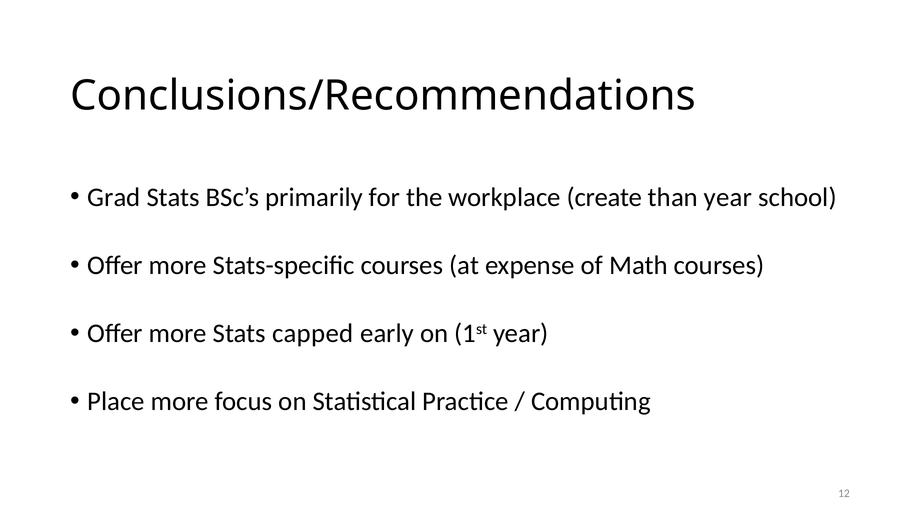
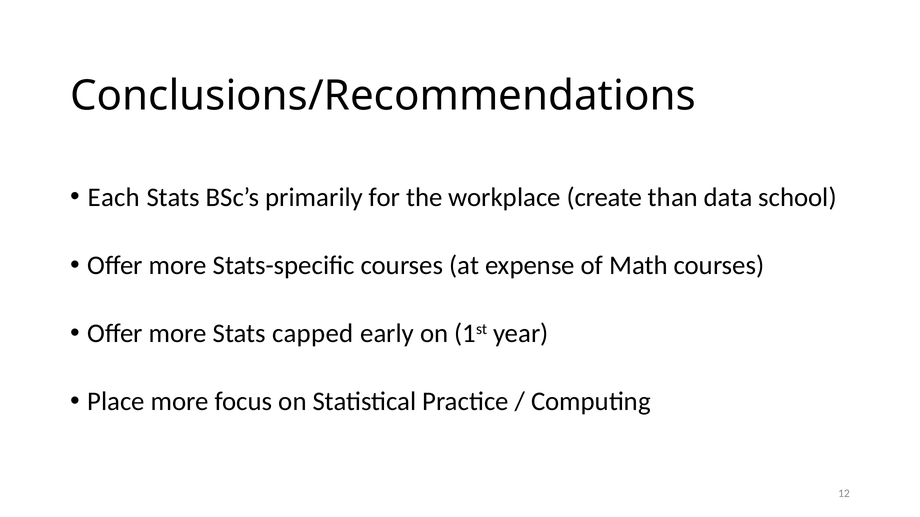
Grad: Grad -> Each (114, 197)
than year: year -> data (728, 197)
